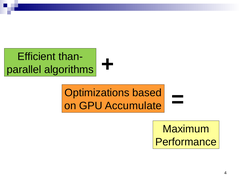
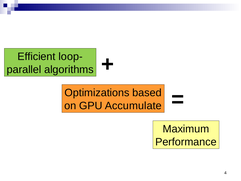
than-: than- -> loop- (71, 57)
